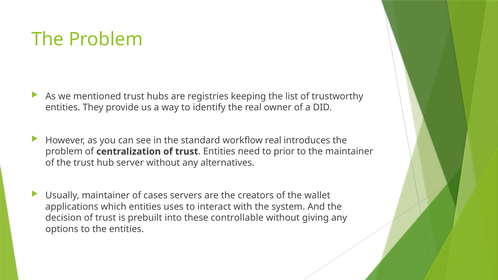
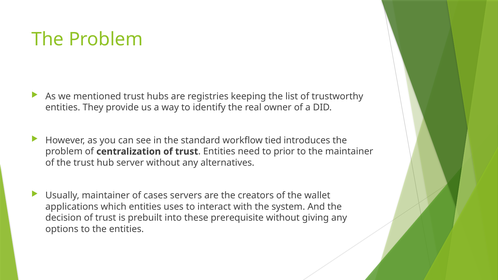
workflow real: real -> tied (273, 140)
controllable: controllable -> prerequisite (237, 218)
